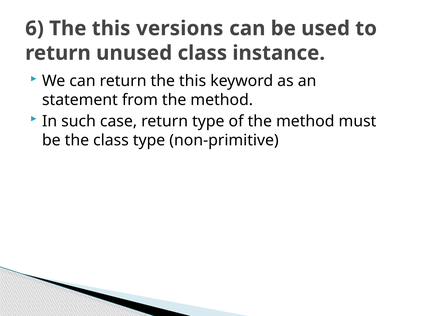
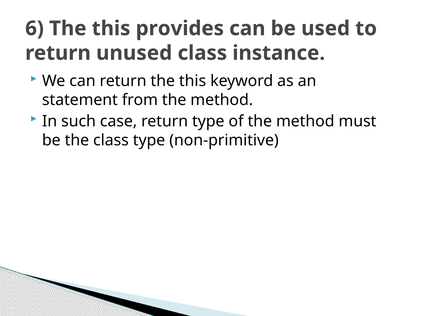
versions: versions -> provides (180, 28)
